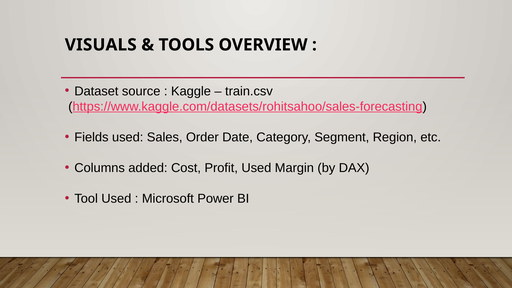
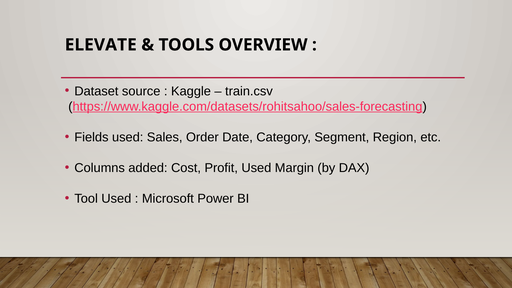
VISUALS: VISUALS -> ELEVATE (101, 45)
